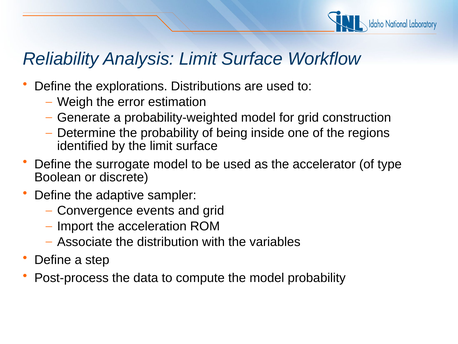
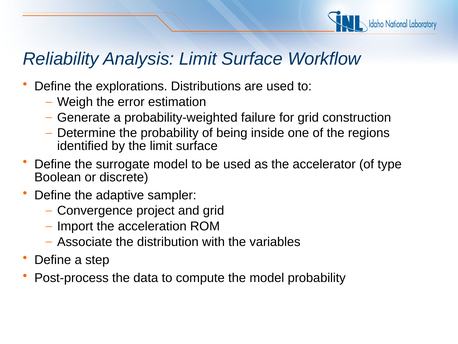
probability-weighted model: model -> failure (258, 117)
events: events -> project (155, 210)
